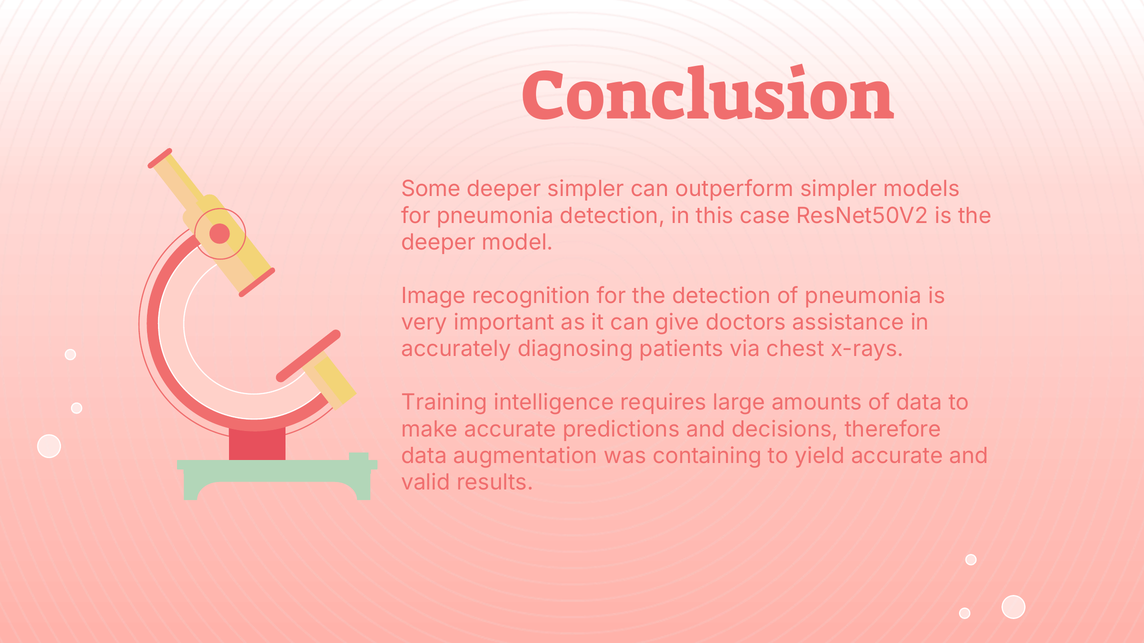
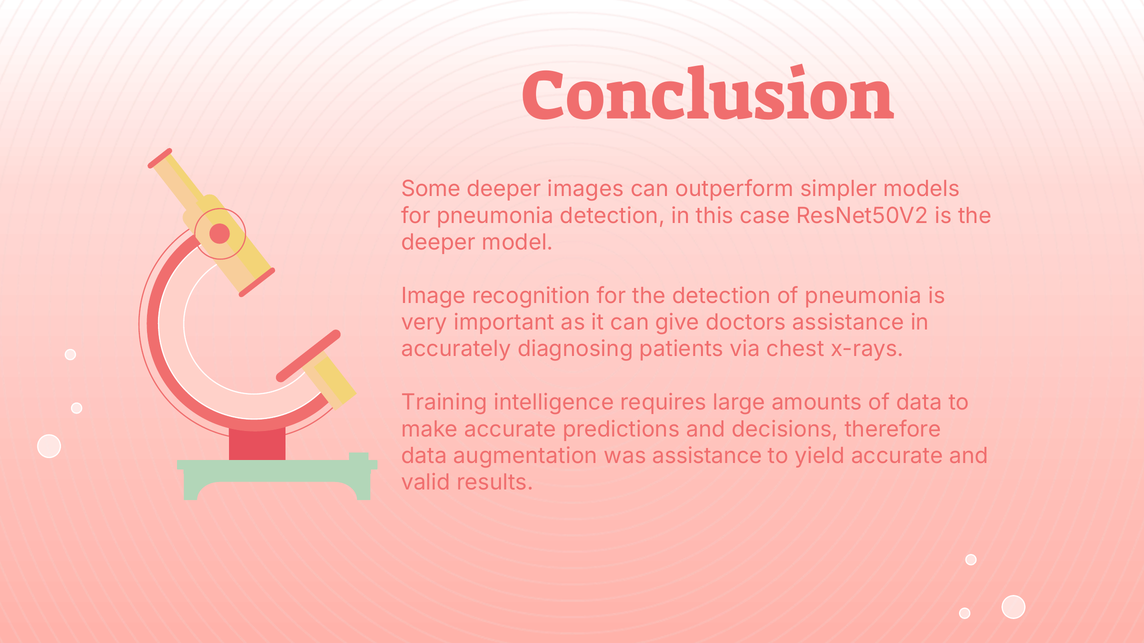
deeper simpler: simpler -> images (586, 189)
was containing: containing -> assistance (707, 456)
